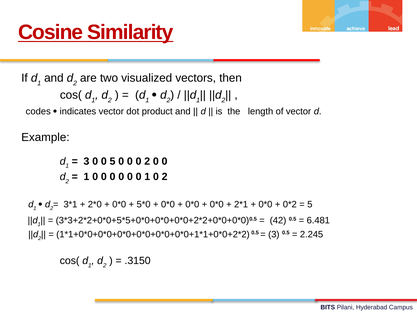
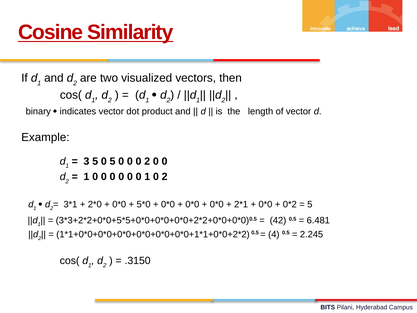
codes: codes -> binary (38, 111)
3 0: 0 -> 5 (95, 161)
3: 3 -> 4 (274, 234)
